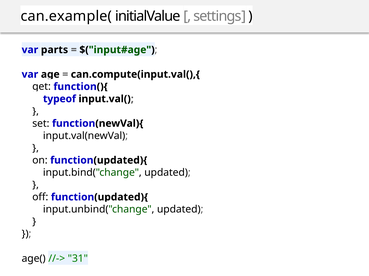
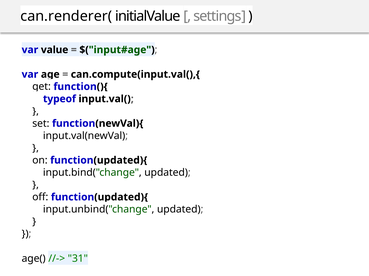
can.example(: can.example( -> can.renderer( (66, 16)
parts: parts -> value (55, 50)
